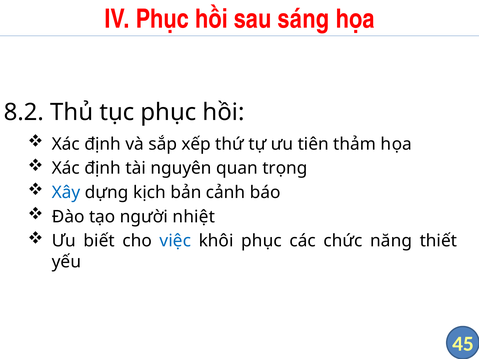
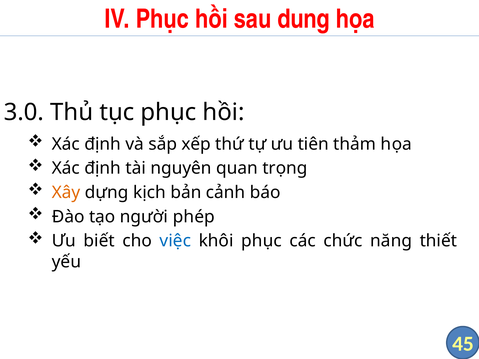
sáng: sáng -> dung (304, 19)
8.2: 8.2 -> 3.0 (24, 112)
Xây colour: blue -> orange (66, 193)
nhiệt: nhiệt -> phép (194, 217)
